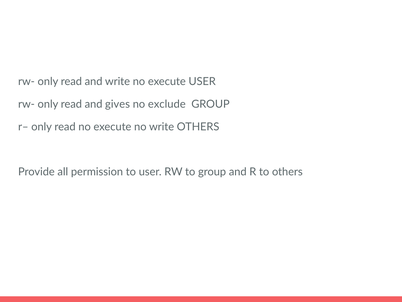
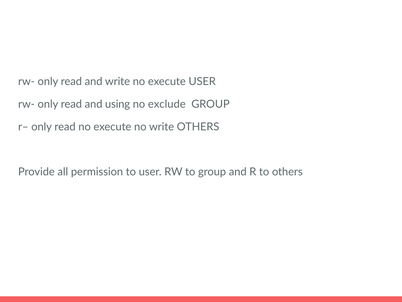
gives: gives -> using (118, 104)
